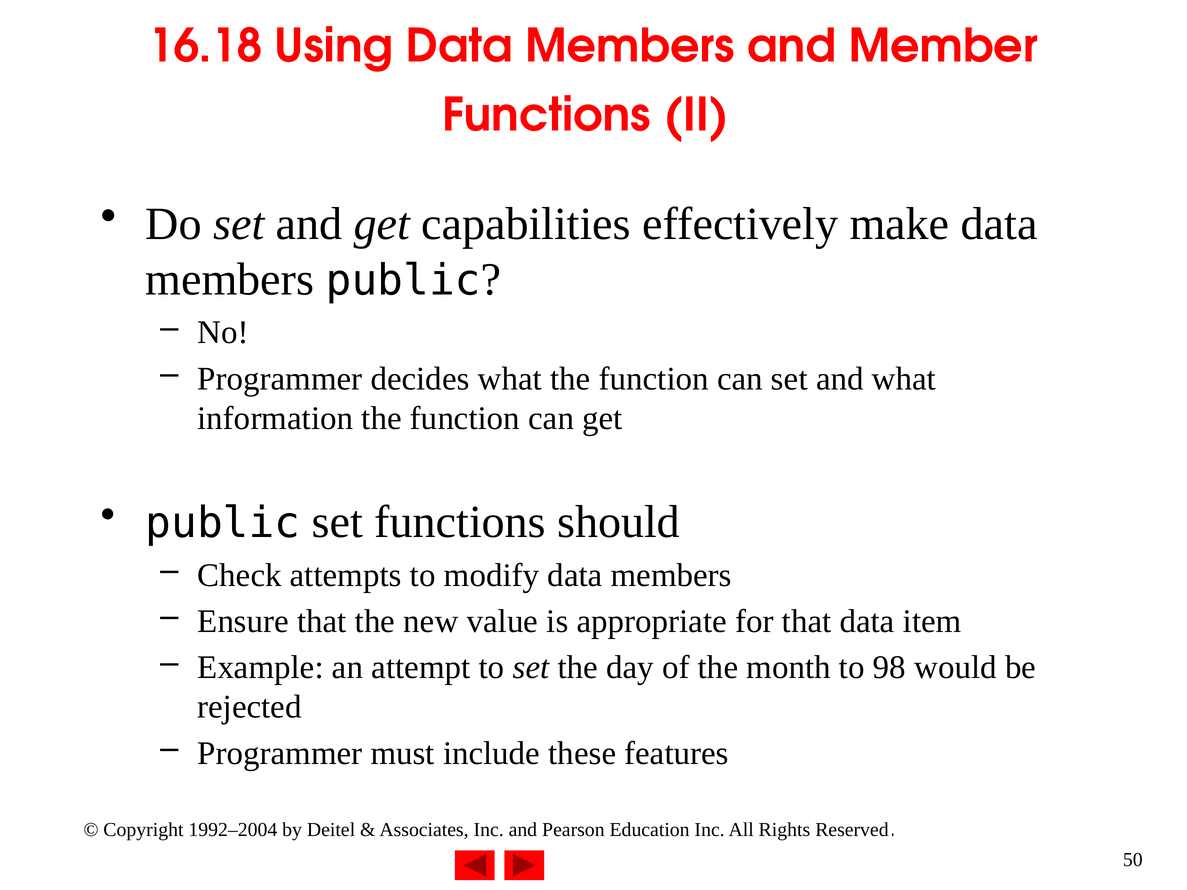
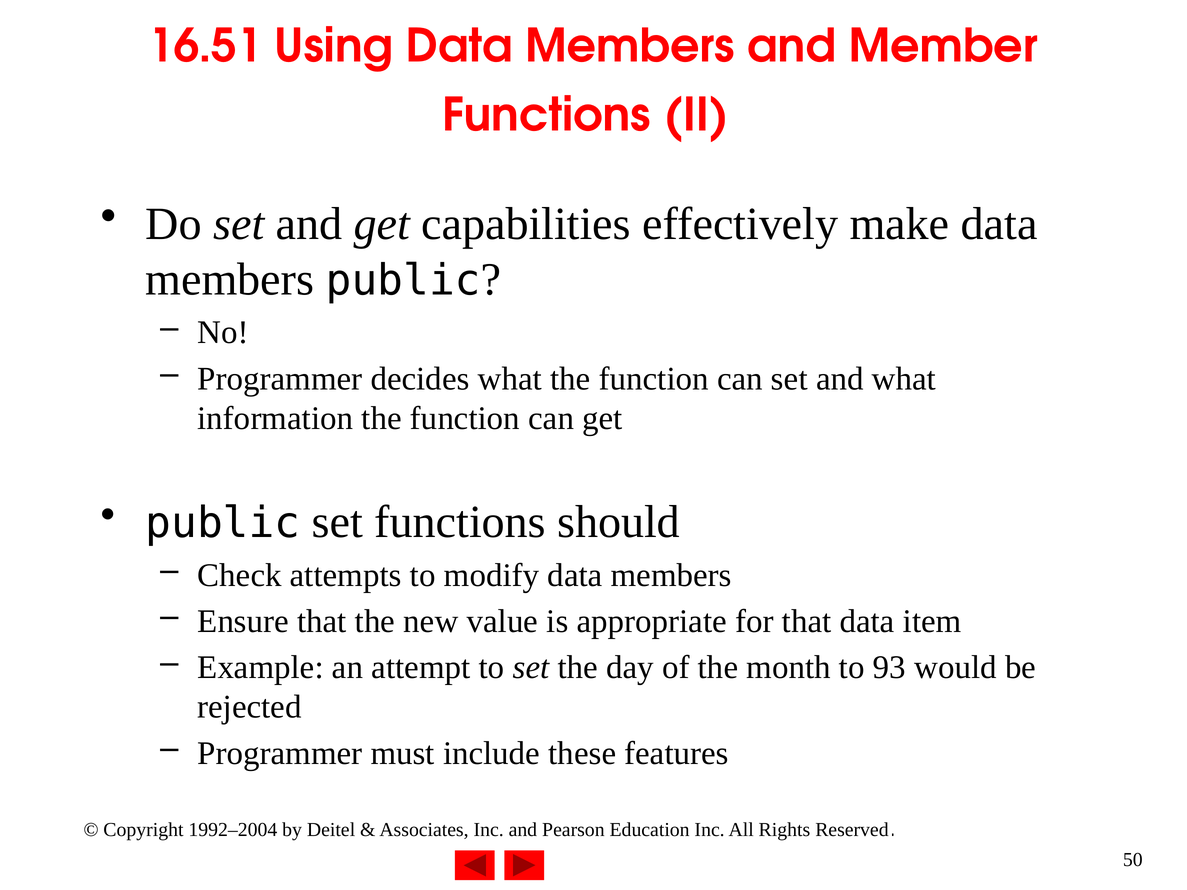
16.18: 16.18 -> 16.51 (205, 47)
98: 98 -> 93 (889, 668)
